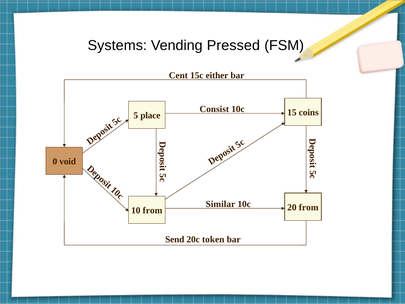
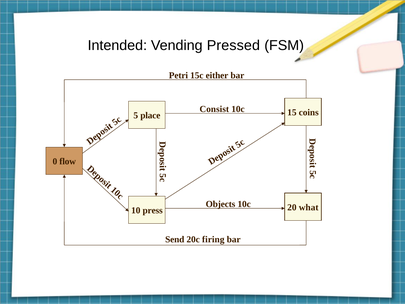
Systems: Systems -> Intended (117, 45)
Cent: Cent -> Petri (178, 75)
void: void -> flow (68, 161)
Similar: Similar -> Objects (221, 204)
20 from: from -> what (309, 207)
10 from: from -> press (153, 210)
token: token -> firing (213, 239)
